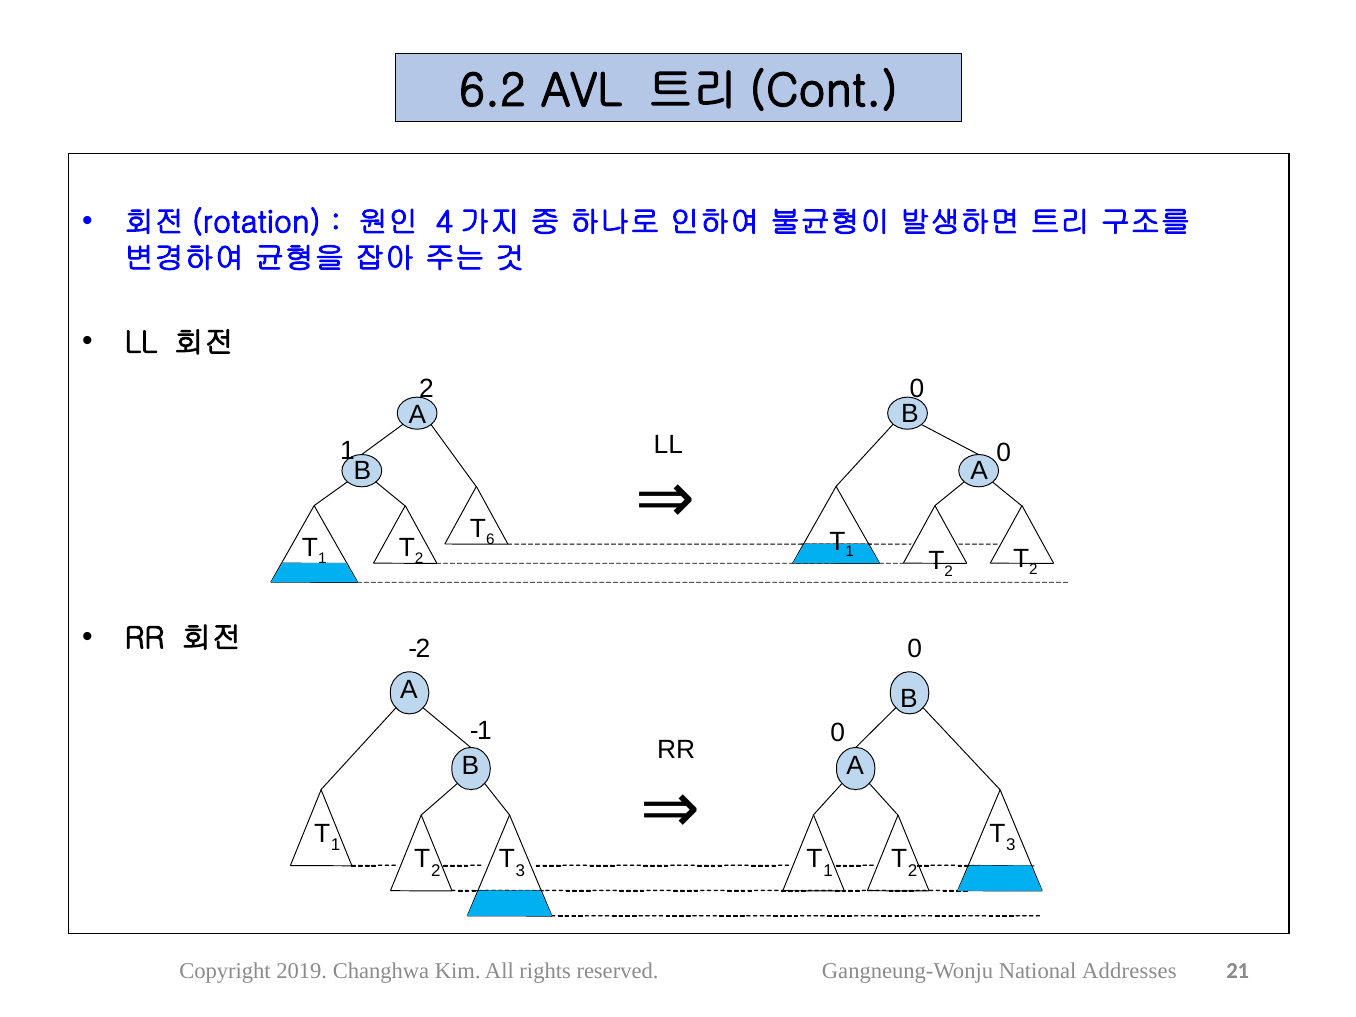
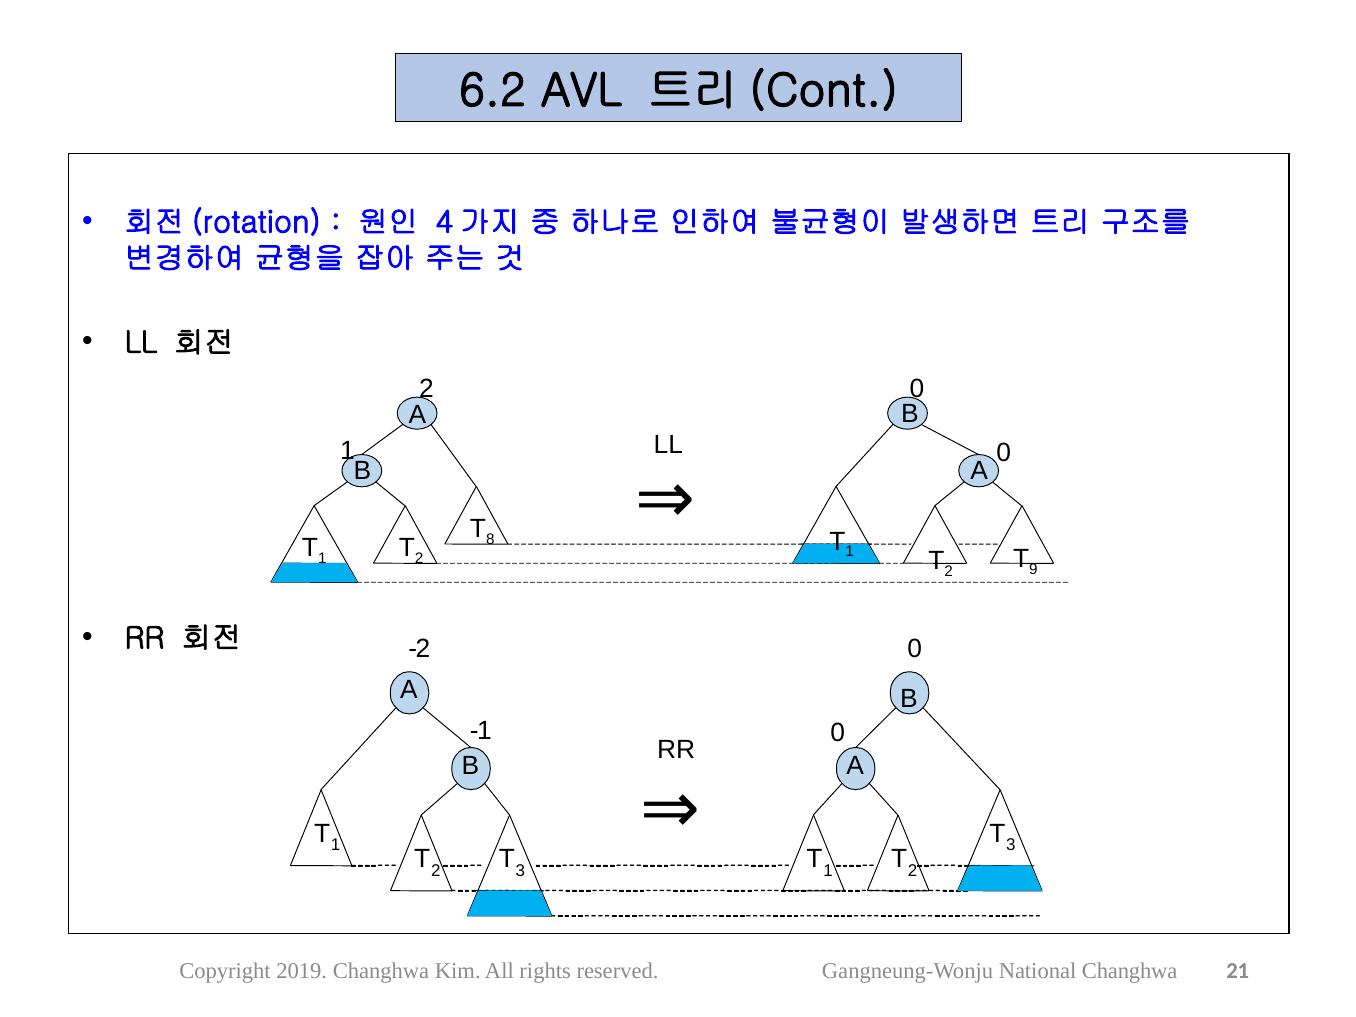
6: 6 -> 8 (490, 539)
2: 2 -> 9 (1033, 570)
National Addresses: Addresses -> Changhwa (1130, 971)
